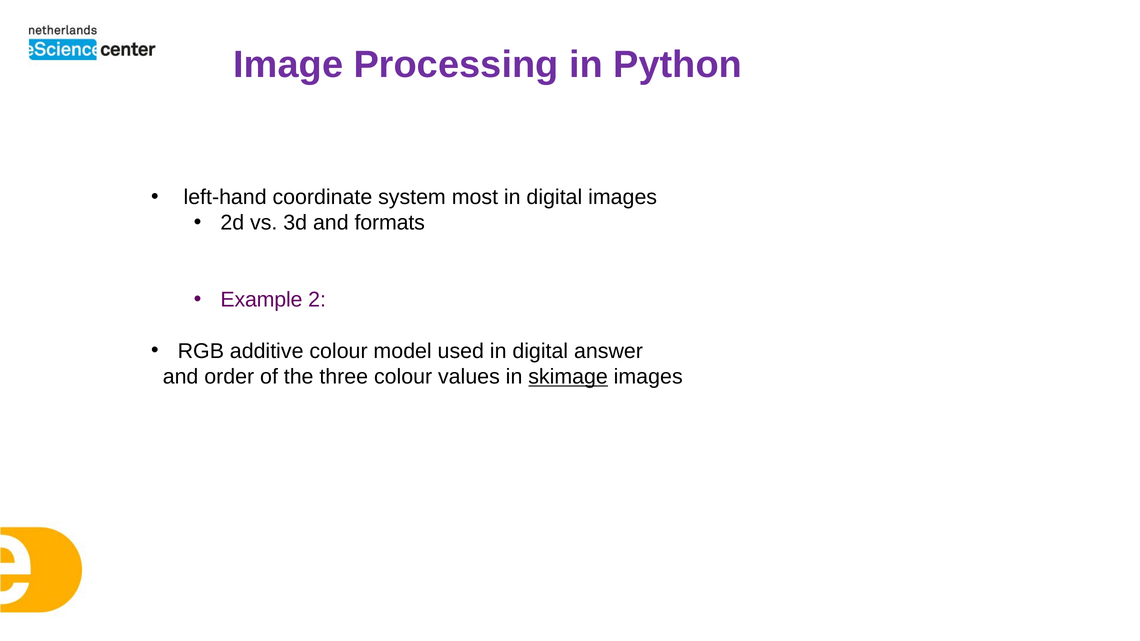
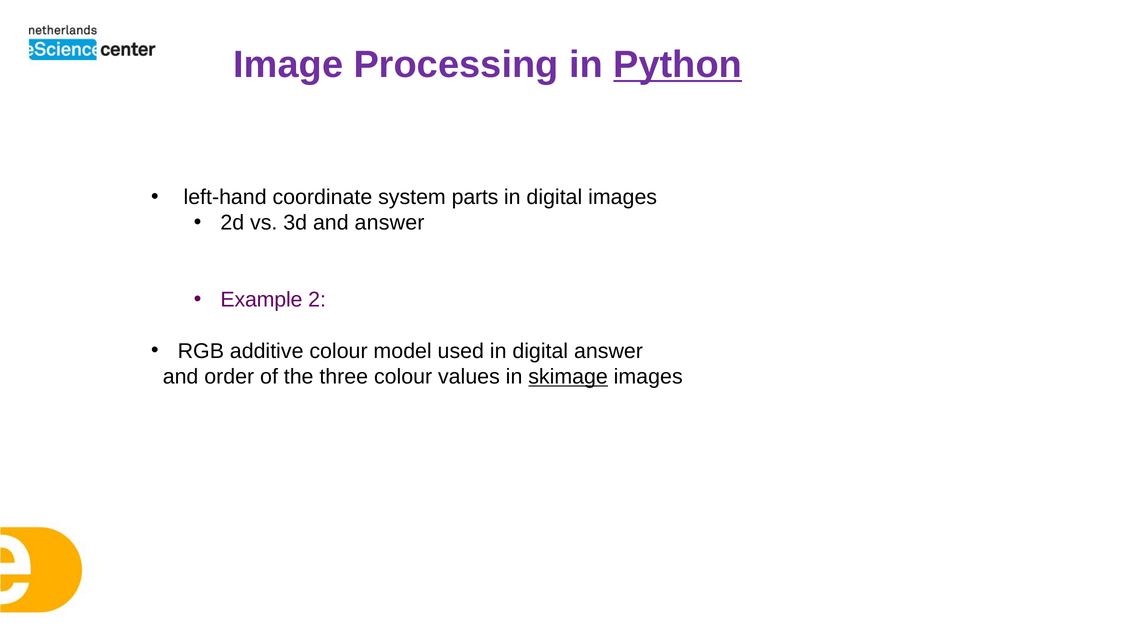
Python underline: none -> present (678, 65)
most: most -> parts (475, 197)
and formats: formats -> answer (390, 223)
